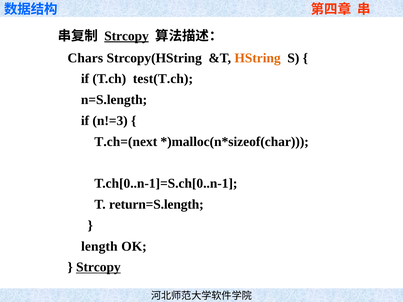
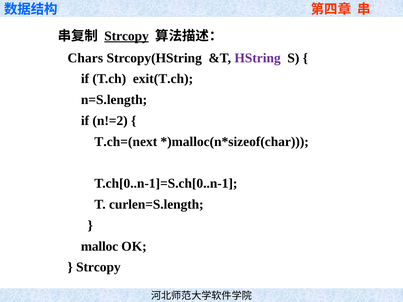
HString colour: orange -> purple (258, 58)
test(T.ch: test(T.ch -> exit(T.ch (163, 79)
n!=3: n!=3 -> n!=2 (110, 121)
return=S.length: return=S.length -> curlen=S.length (156, 205)
length: length -> malloc (100, 246)
Strcopy underline: present -> none (98, 267)
